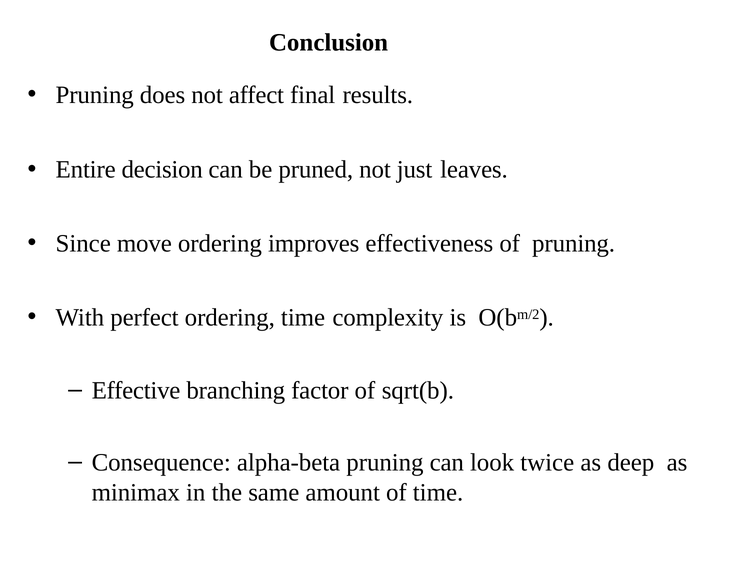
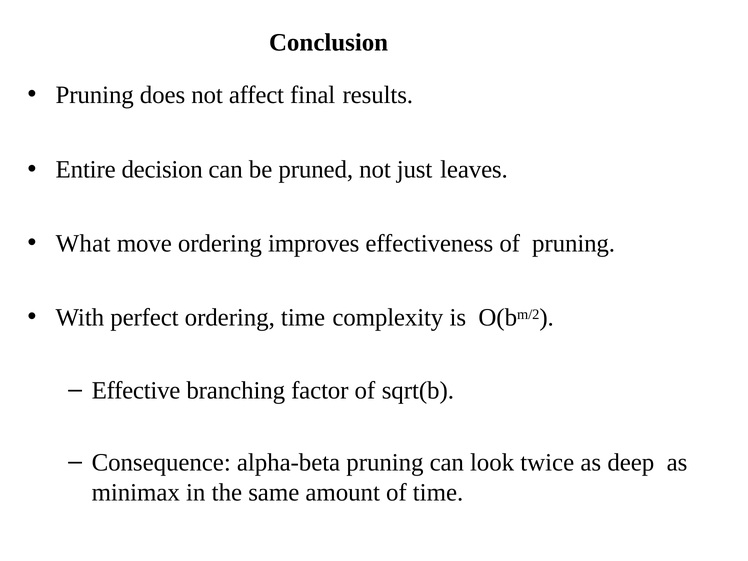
Since: Since -> What (83, 244)
